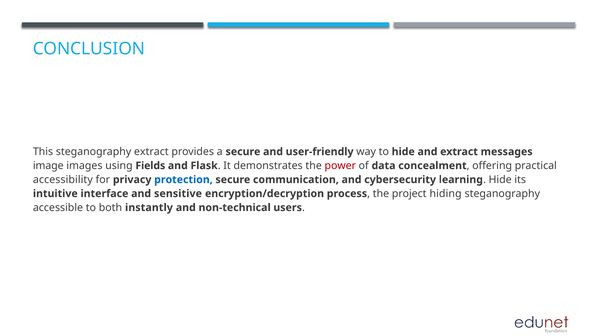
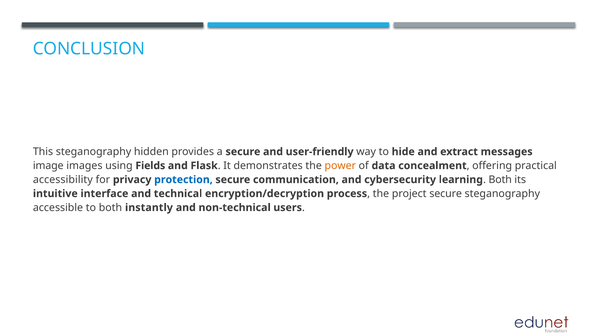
steganography extract: extract -> hidden (151, 152)
power colour: red -> orange (340, 166)
learning Hide: Hide -> Both (500, 180)
sensitive: sensitive -> technical (178, 194)
project hiding: hiding -> secure (446, 194)
